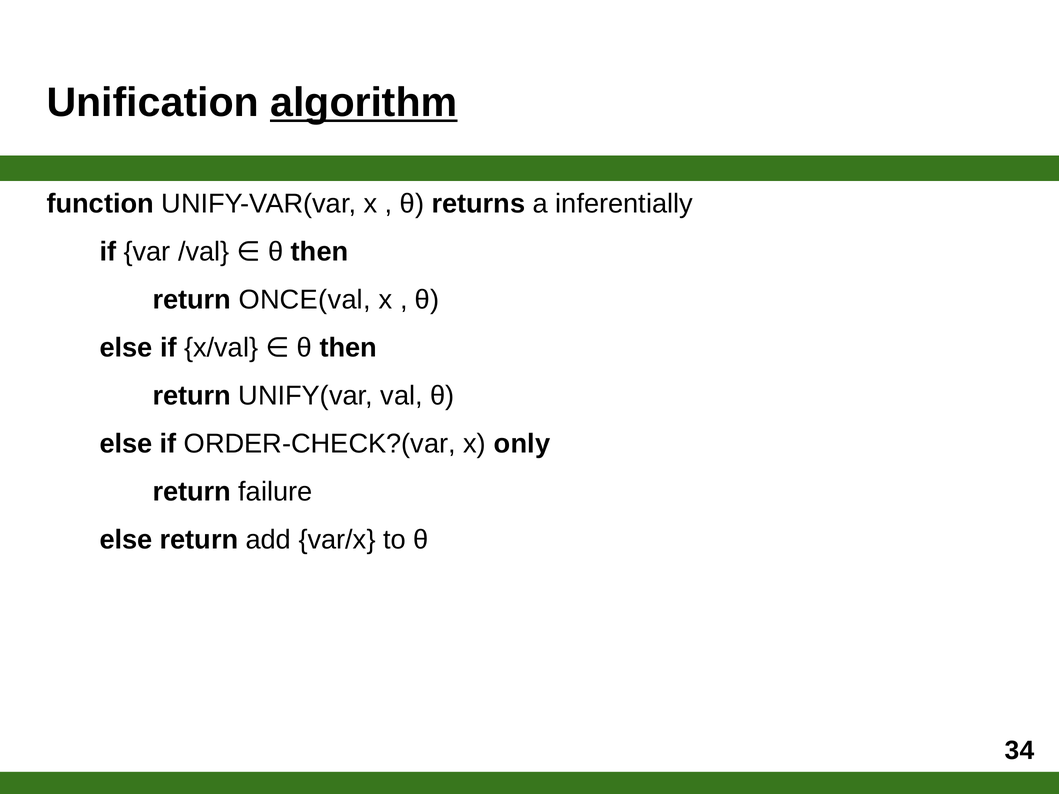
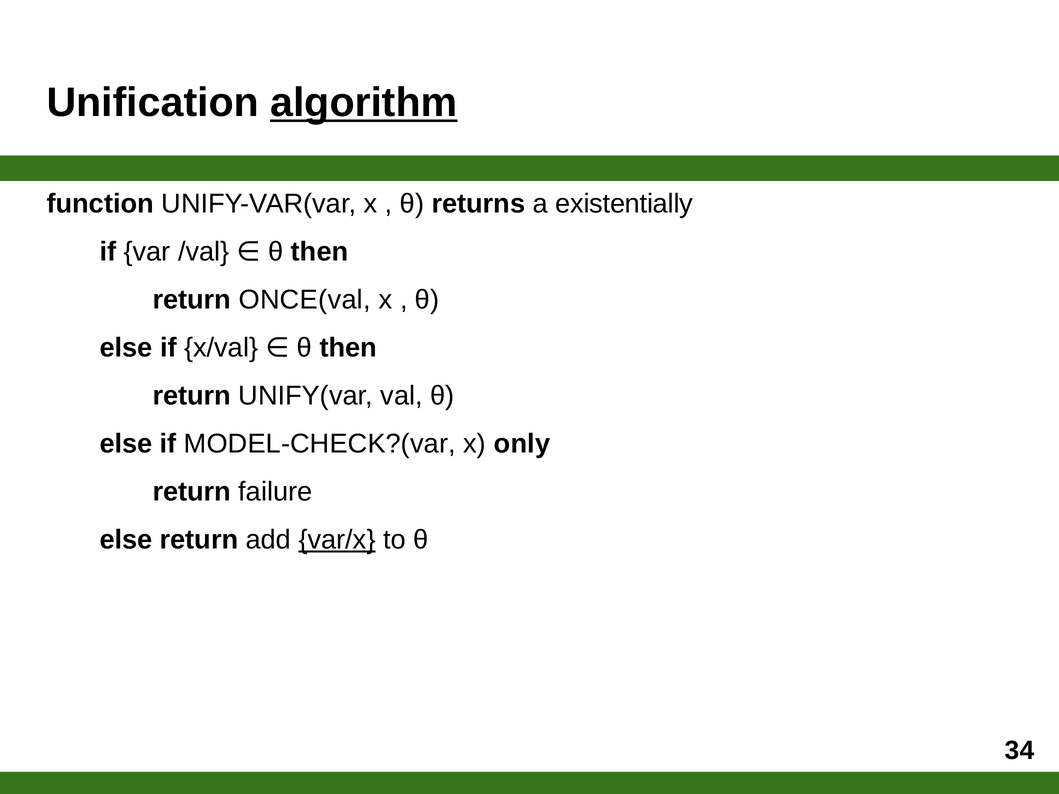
inferentially: inferentially -> existentially (624, 204)
ORDER-CHECK?(var: ORDER-CHECK?(var -> MODEL-CHECK?(var (320, 444)
var/x underline: none -> present (337, 540)
